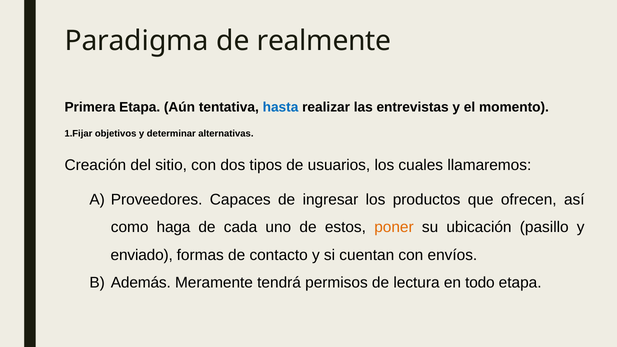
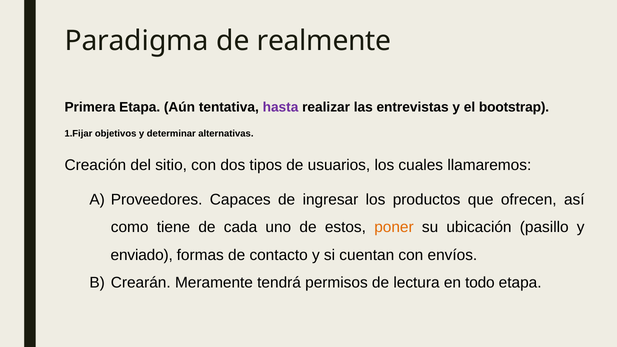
hasta colour: blue -> purple (281, 107)
momento: momento -> bootstrap (514, 107)
haga: haga -> tiene (173, 227)
Además: Además -> Crearán (141, 283)
